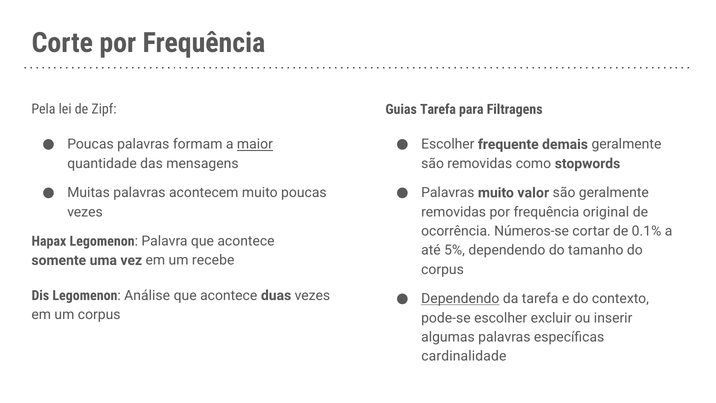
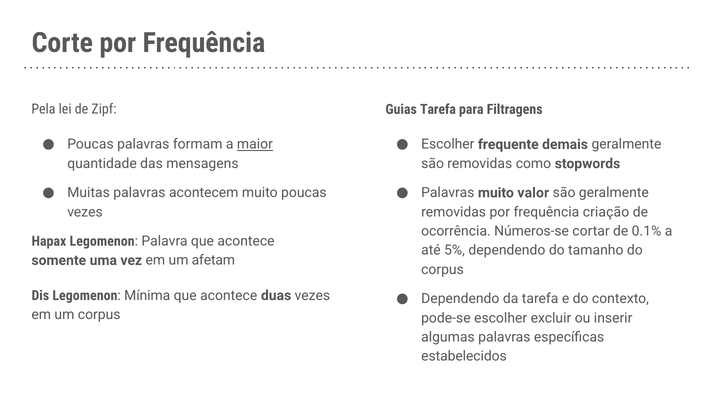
original: original -> criação (606, 212)
recebe: recebe -> afetam (213, 260)
Análise: Análise -> Mínima (147, 295)
Dependendo underline: present -> none (460, 299)
cardinalidade: cardinalidade -> estabelecidos (464, 356)
